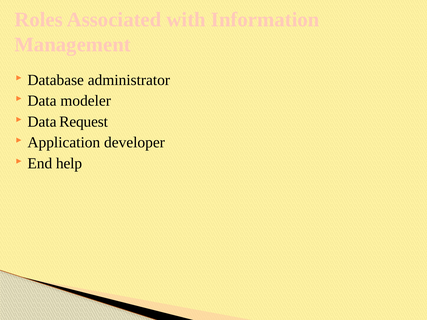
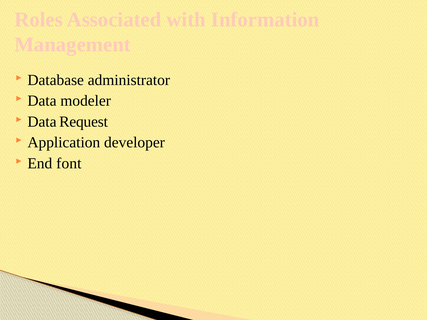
help: help -> font (69, 163)
